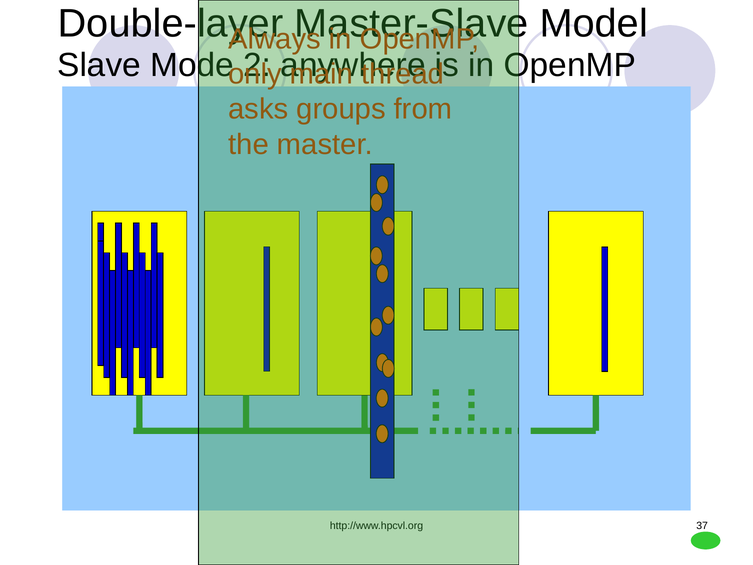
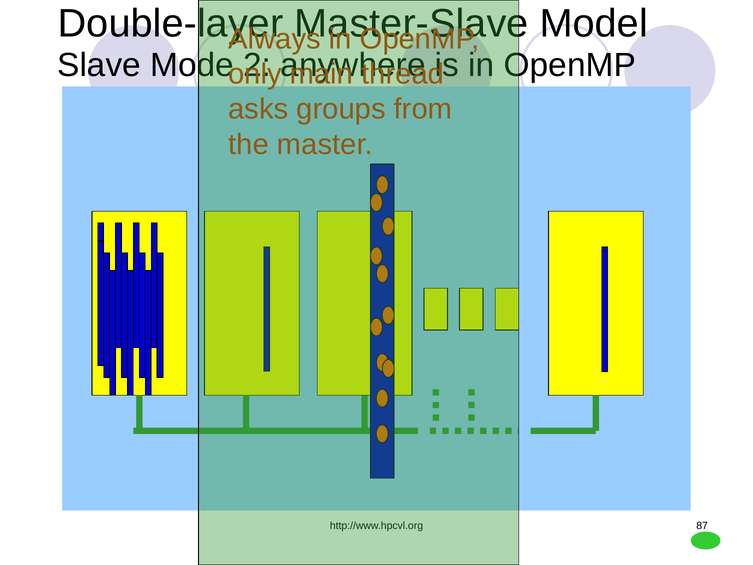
37: 37 -> 87 (702, 525)
